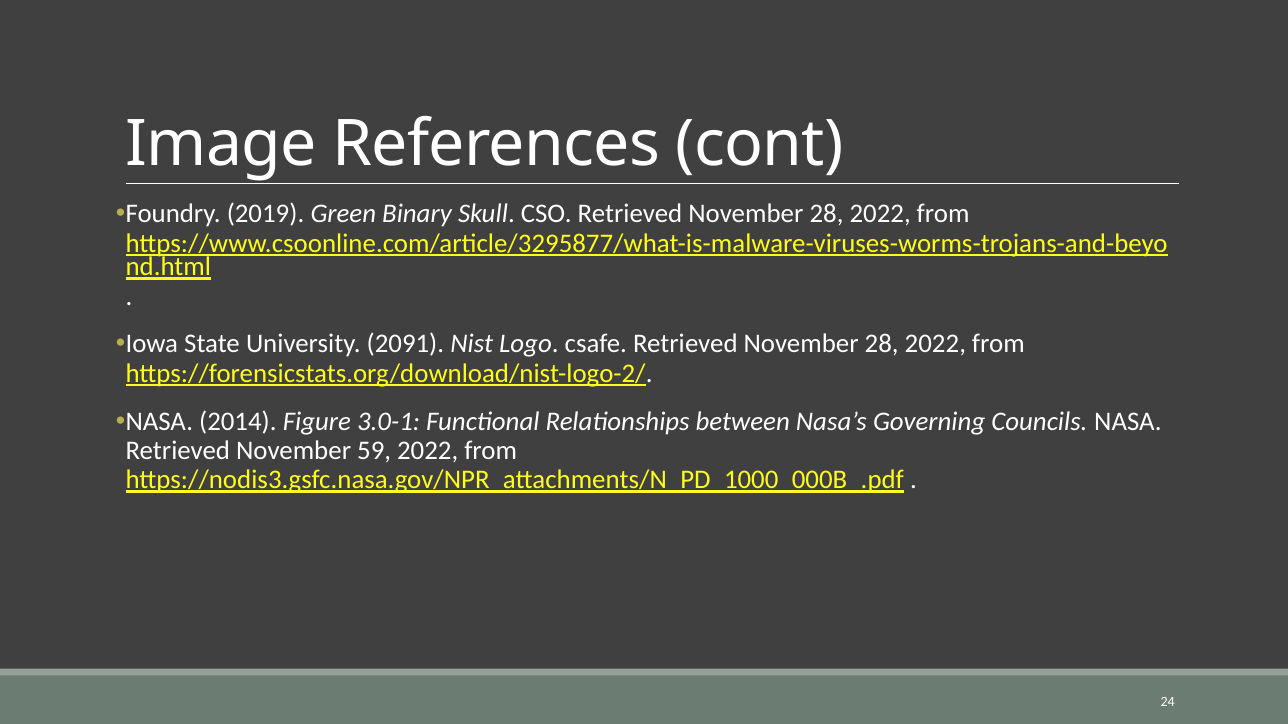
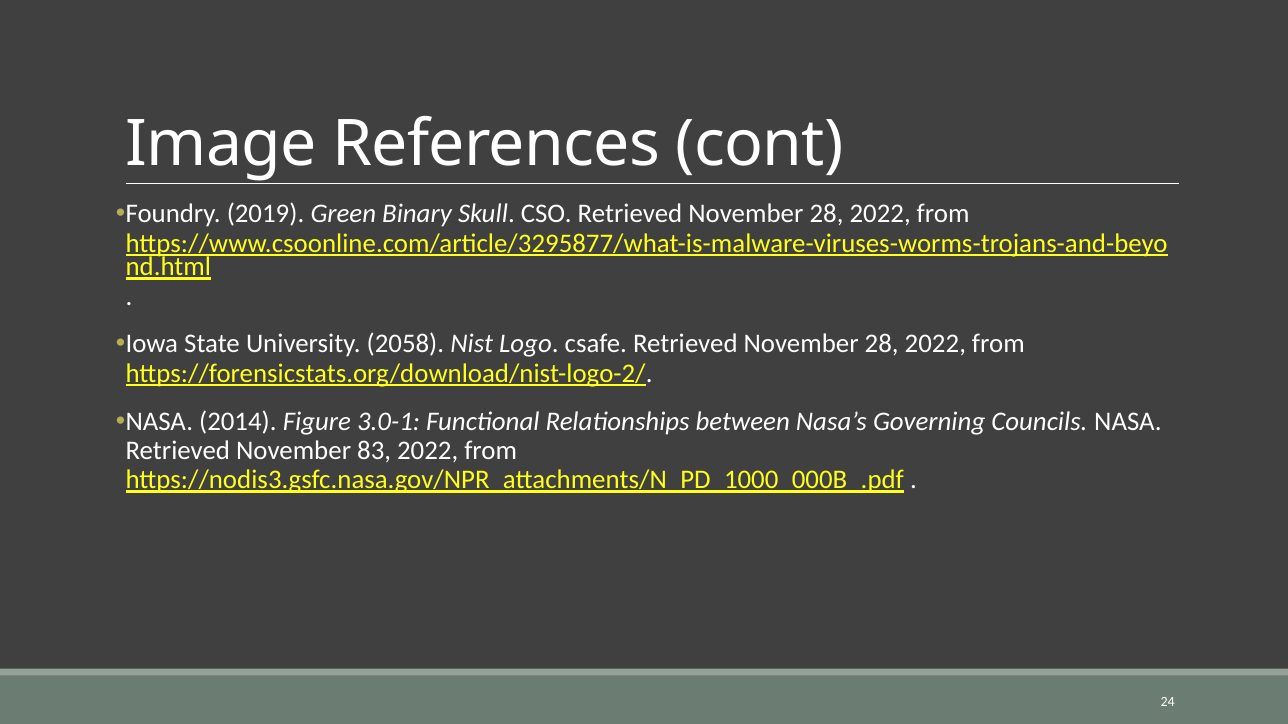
2091: 2091 -> 2058 (405, 344)
59: 59 -> 83 (374, 451)
